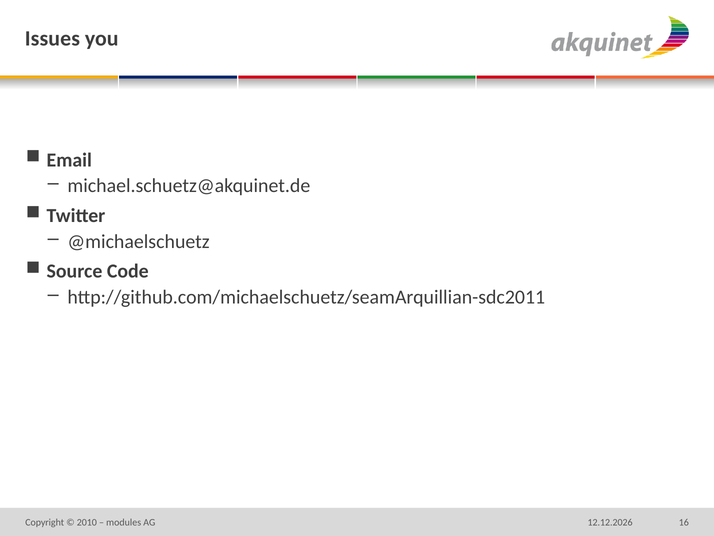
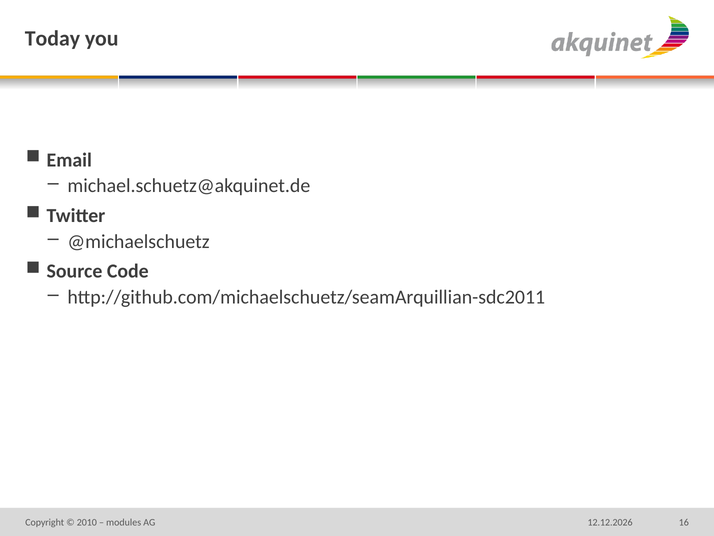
Issues: Issues -> Today (52, 39)
